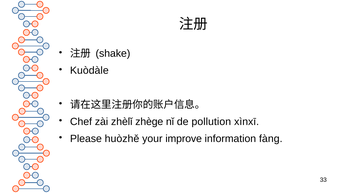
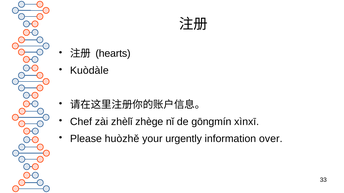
shake: shake -> hearts (113, 54)
pollution: pollution -> gōngmín (211, 122)
improve: improve -> urgently (184, 139)
fàng: fàng -> over (271, 139)
